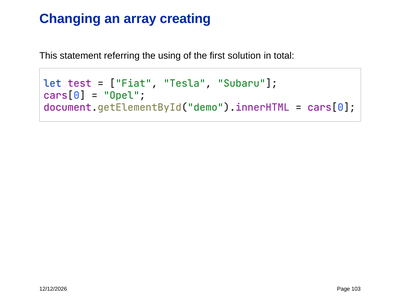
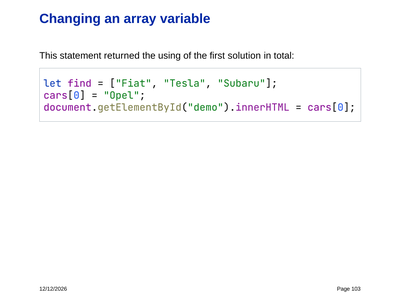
creating: creating -> variable (185, 19)
referring: referring -> returned (122, 56)
test: test -> find (80, 83)
